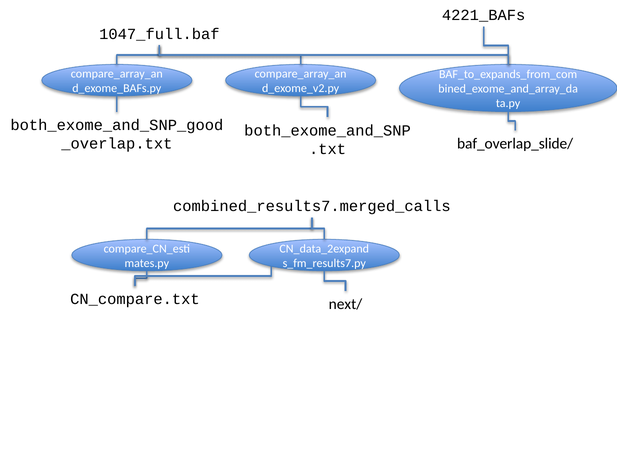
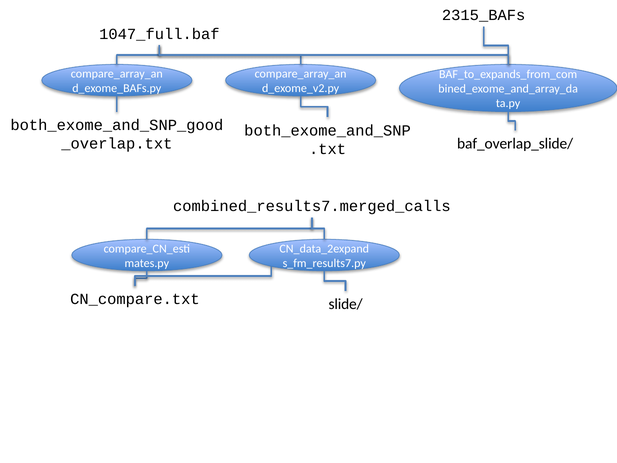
4221_BAFs: 4221_BAFs -> 2315_BAFs (484, 15)
next/: next/ -> slide/ (346, 304)
